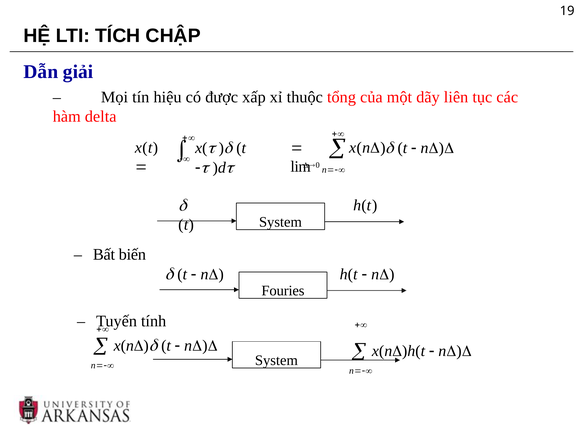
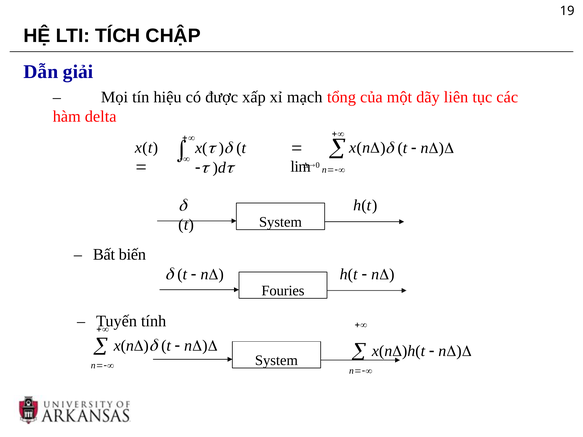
thuộc: thuộc -> mạch (305, 97)
